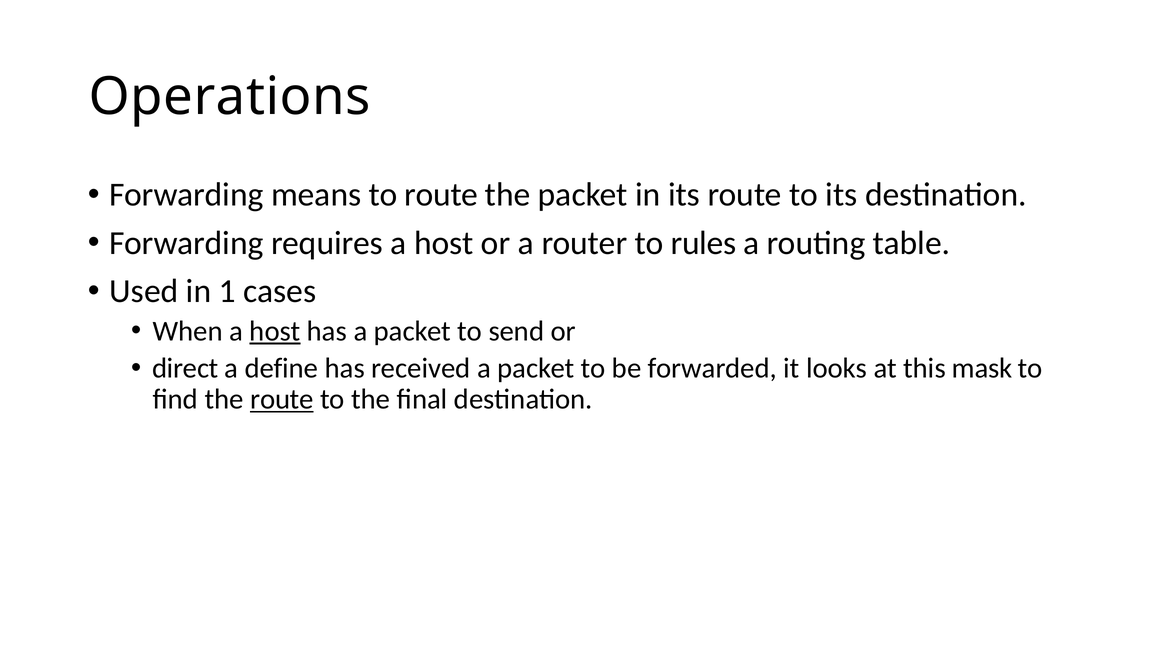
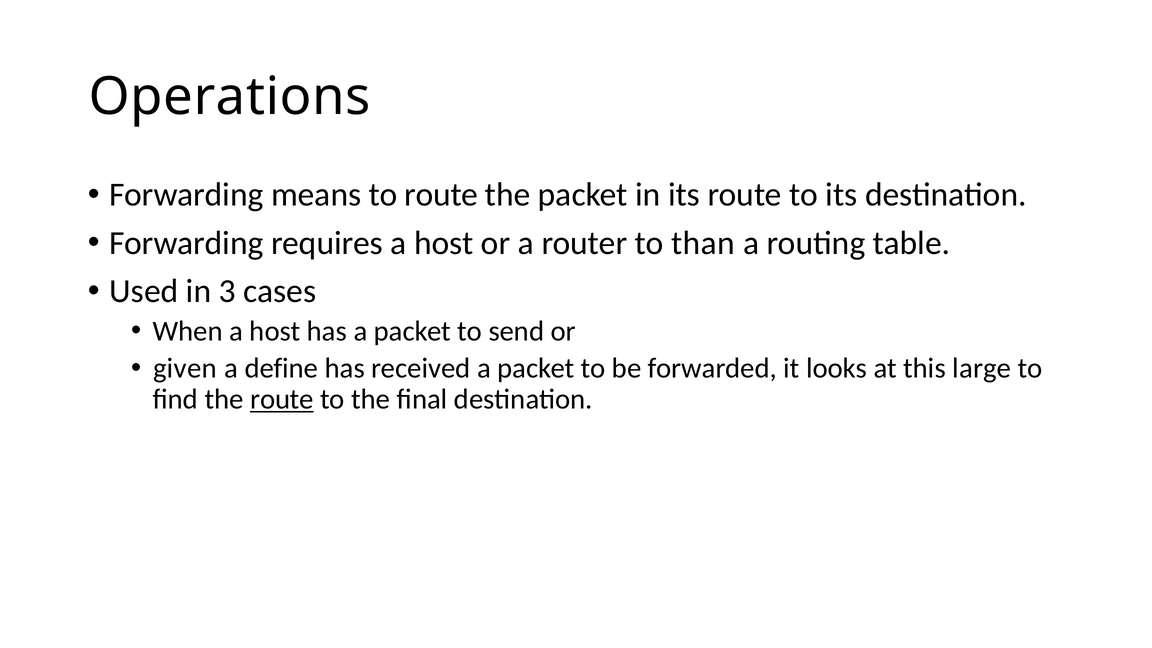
rules: rules -> than (703, 243)
1: 1 -> 3 (227, 291)
host underline: present -> none (275, 331)
direct: direct -> given (185, 368)
mask: mask -> large (982, 368)
